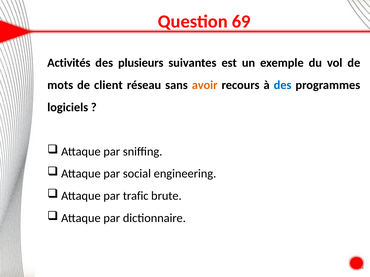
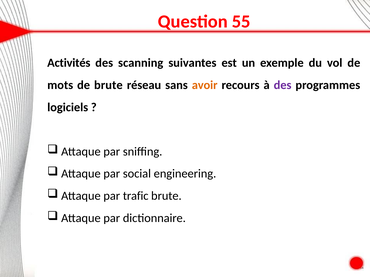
69: 69 -> 55 (241, 22)
plusieurs: plusieurs -> scanning (141, 63)
de client: client -> brute (108, 85)
des colour: blue -> purple (283, 85)
